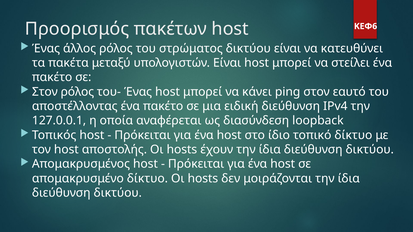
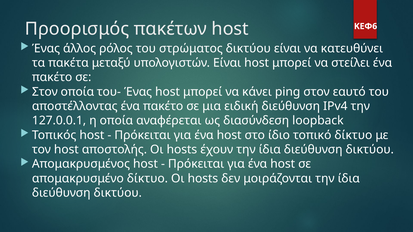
Στον ρόλος: ρόλος -> οποία (77, 92)
